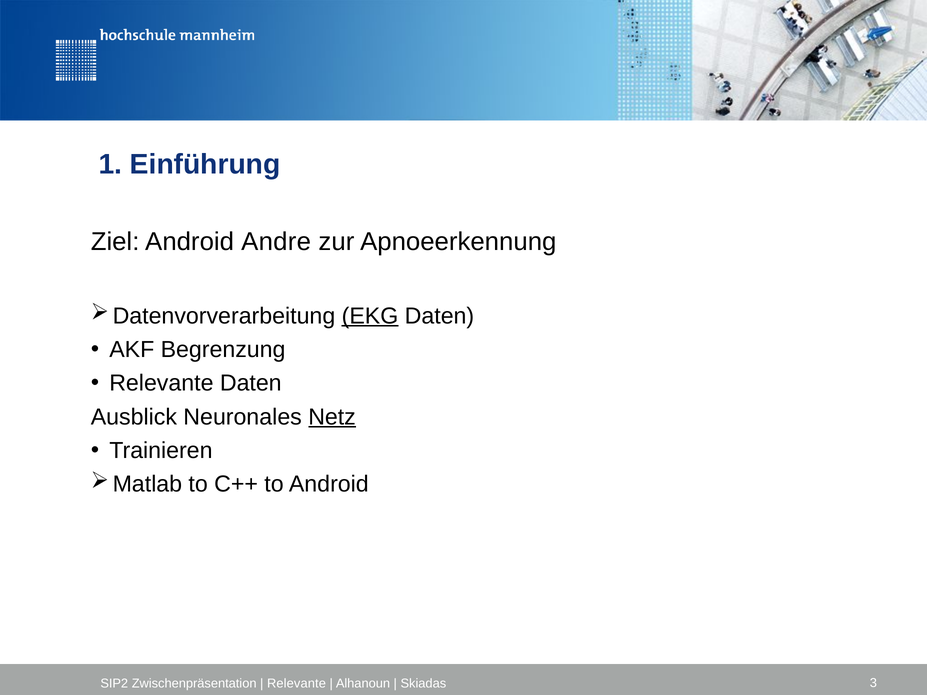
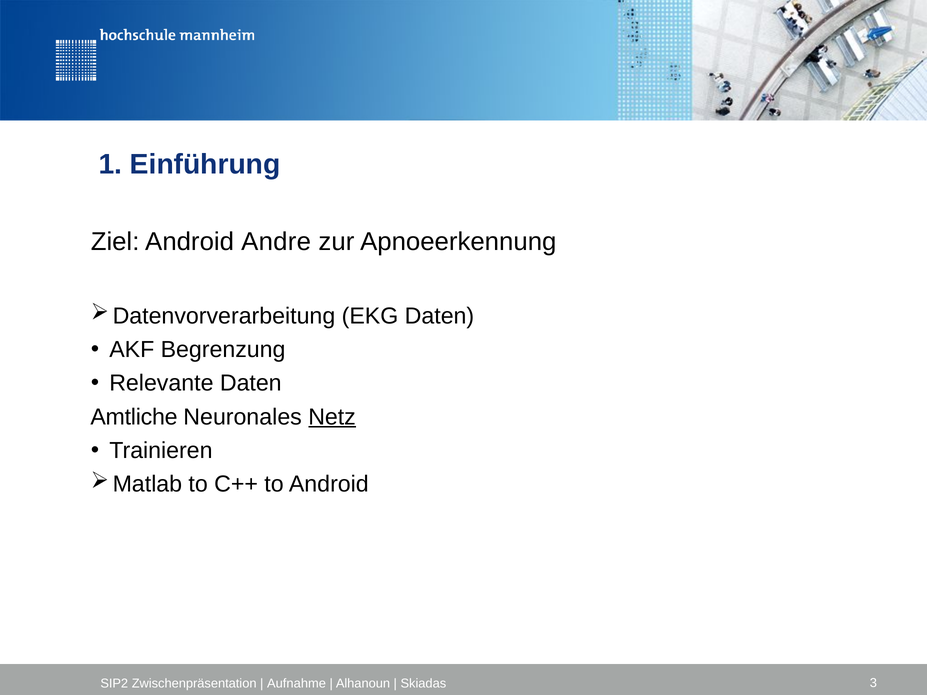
EKG underline: present -> none (370, 316)
Ausblick: Ausblick -> Amtliche (134, 417)
Relevante: Relevante -> Aufnahme (297, 684)
